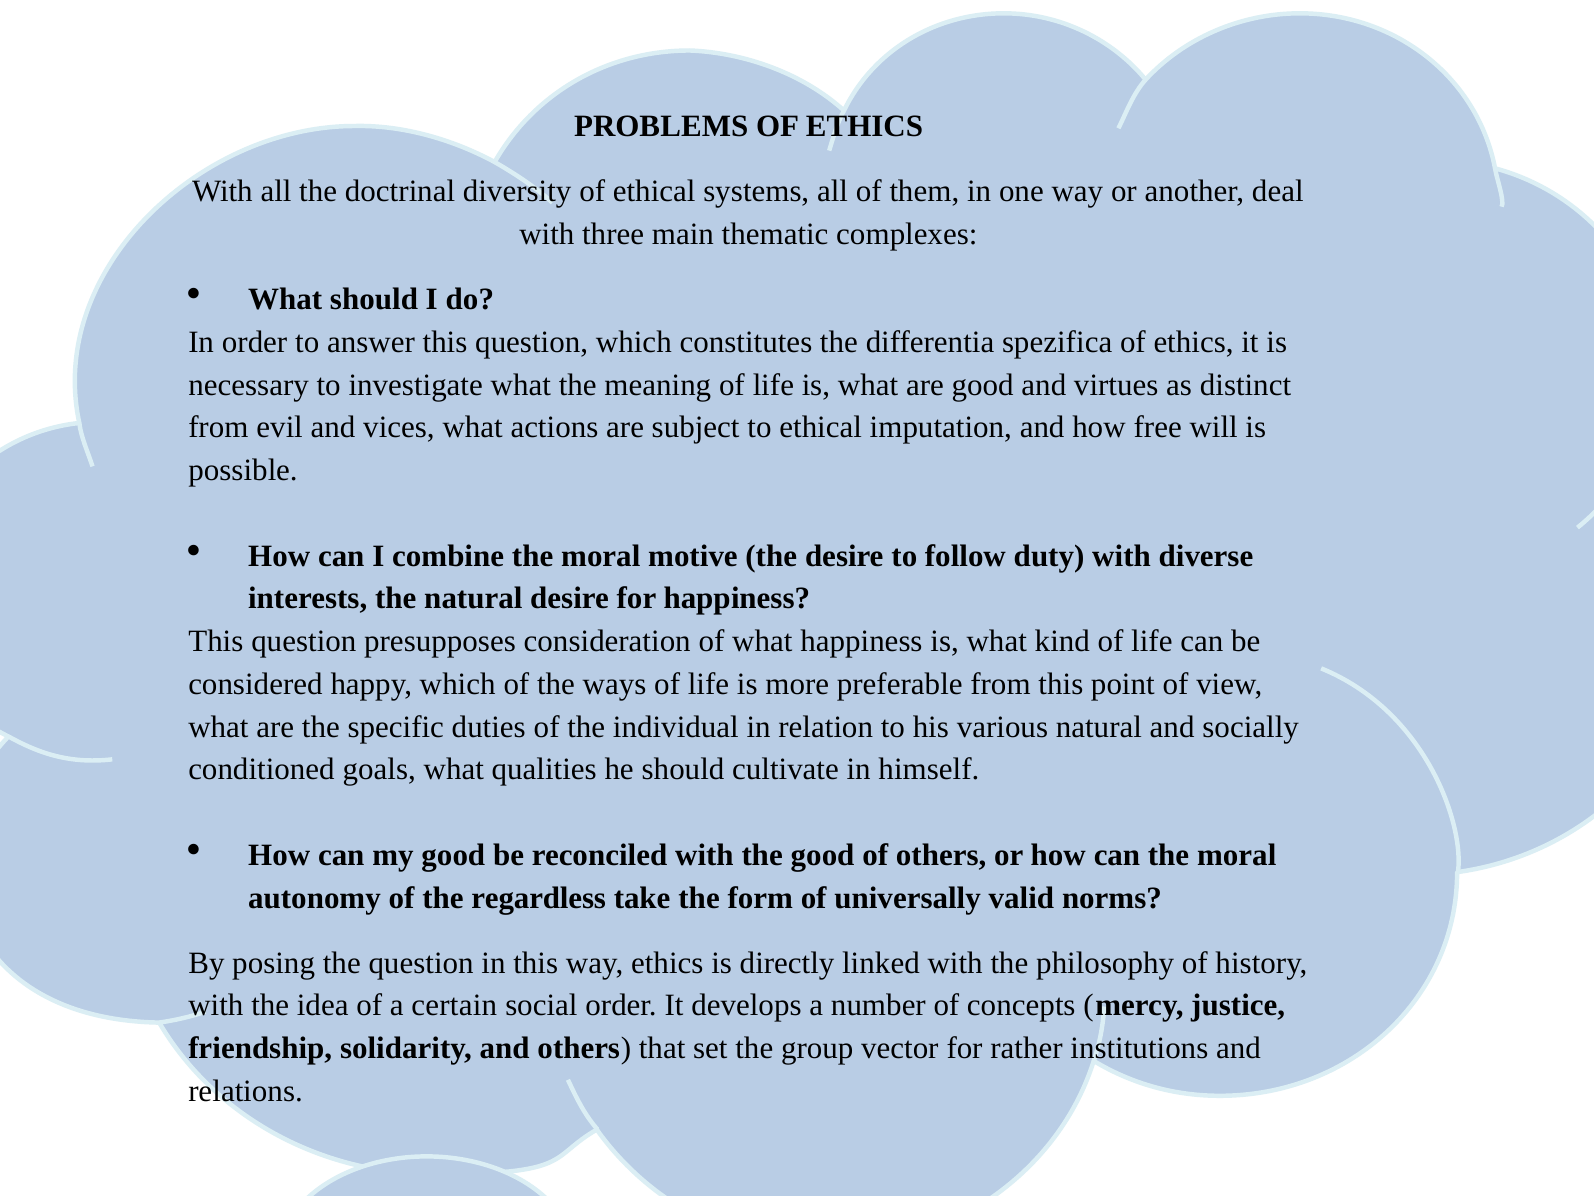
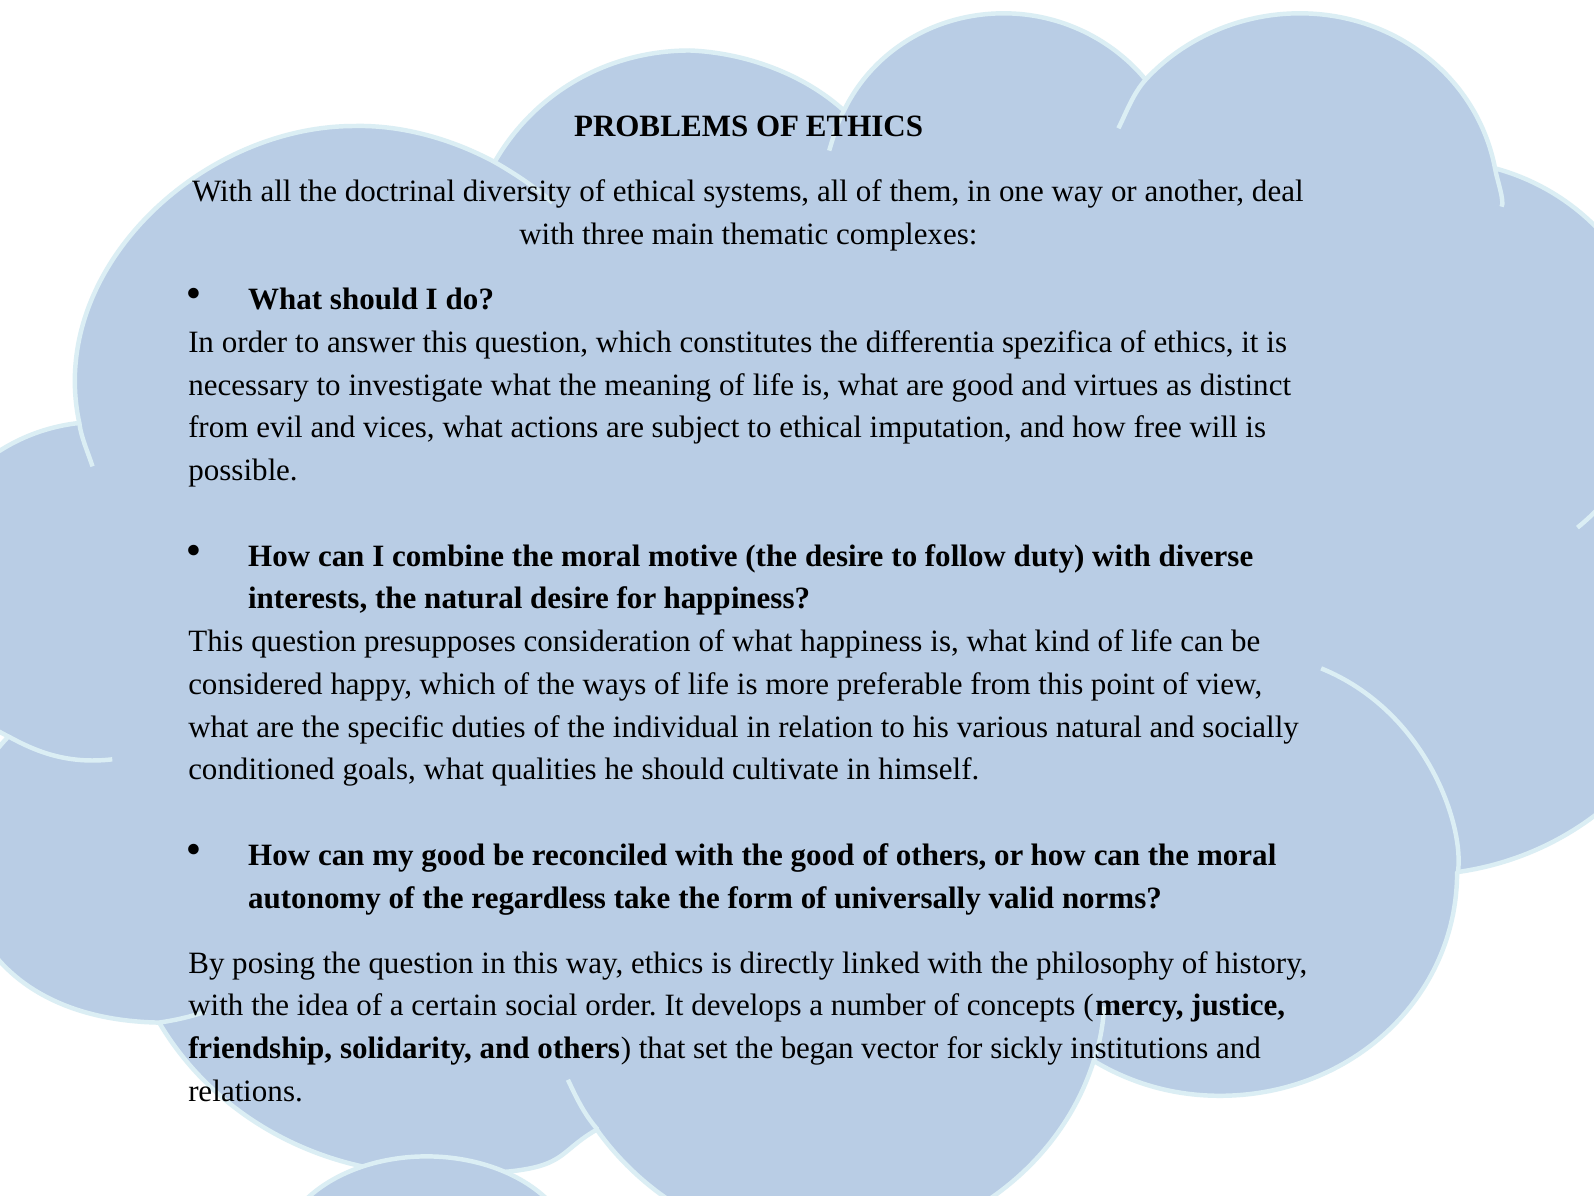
group: group -> began (817, 1048)
rather: rather -> sickly (1027, 1048)
